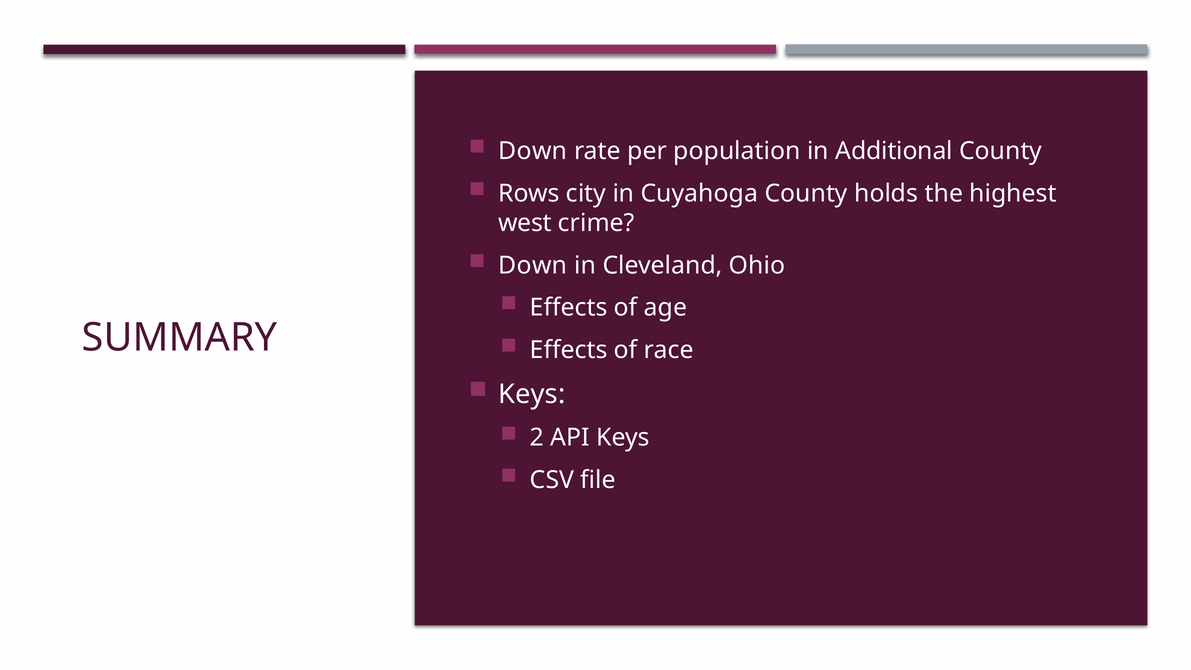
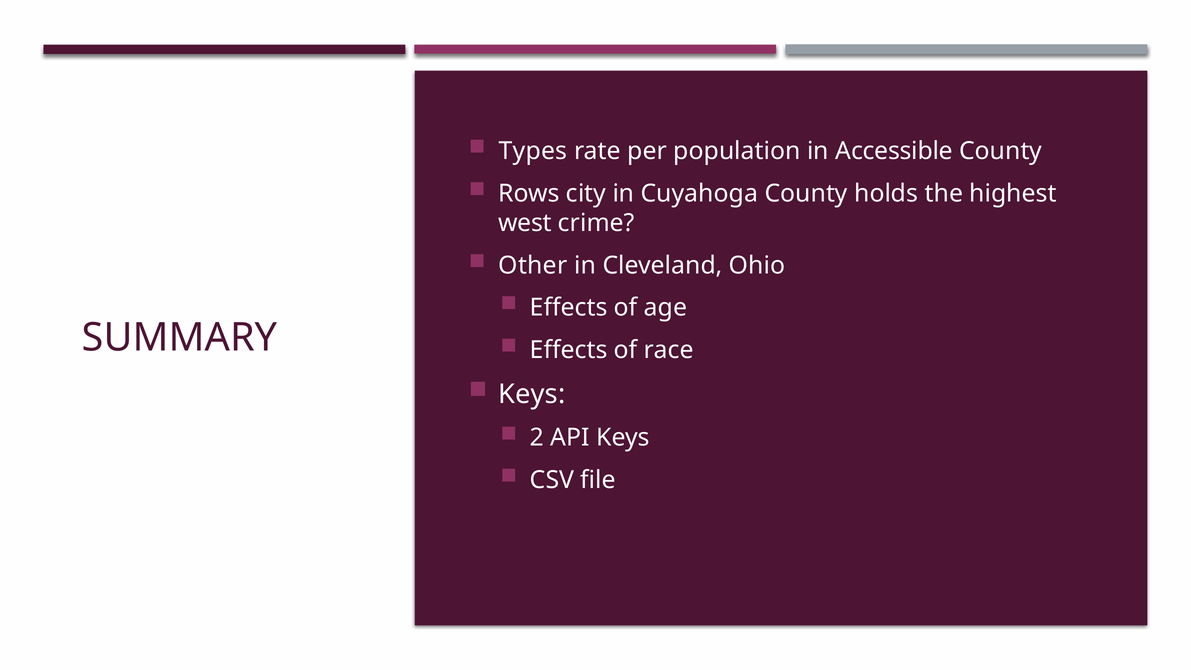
Down: Down -> Types (533, 151)
Additional: Additional -> Accessible (894, 151)
Down: Down -> Other (533, 265)
